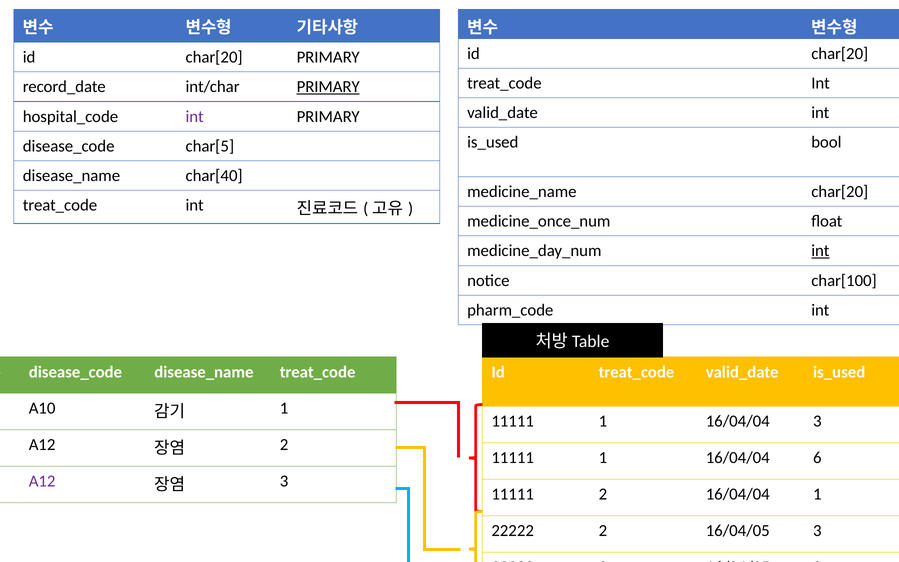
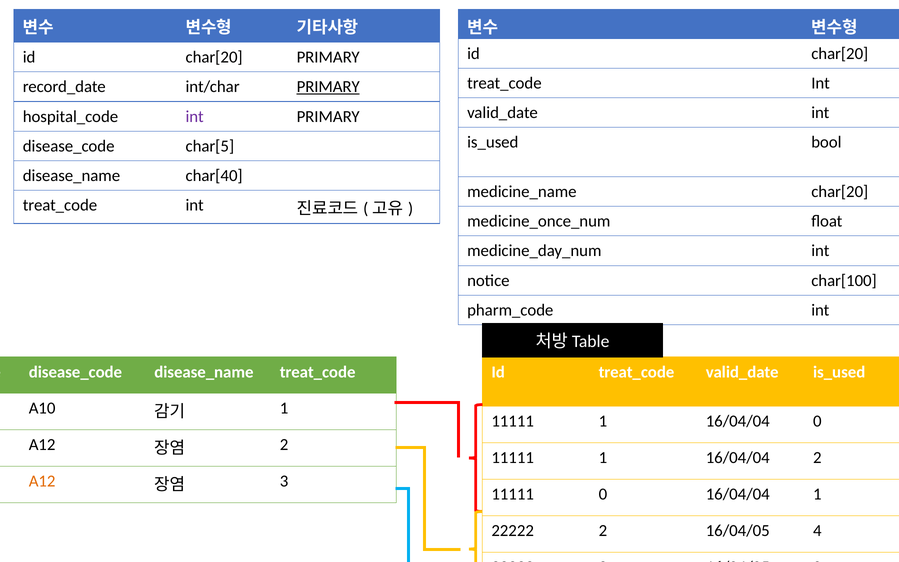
int underline: present -> none (820, 251)
16/04/04 3: 3 -> 0 (817, 421)
16/04/04 6: 6 -> 2 (817, 458)
A12 colour: purple -> orange (42, 481)
11111 2: 2 -> 0 (603, 494)
16/04/05 3: 3 -> 4 (817, 531)
